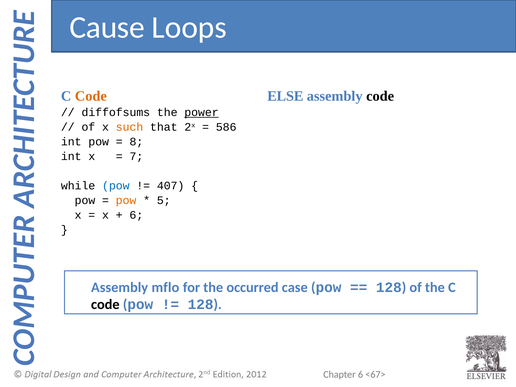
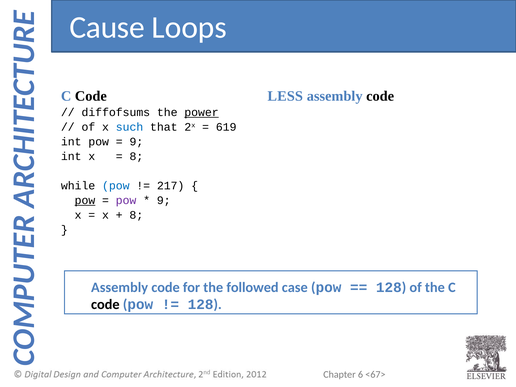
Code colour: orange -> black (91, 96)
ELSE: ELSE -> LESS (285, 96)
such colour: orange -> blue (130, 127)
586: 586 -> 619 (226, 127)
8: 8 -> 9 (136, 142)
7: 7 -> 8 (136, 156)
407: 407 -> 217 (171, 186)
pow underline: none -> present (85, 200)
pow colour: orange -> purple (126, 200)
5: 5 -> 9 (164, 200)
6: 6 -> 8 (136, 215)
mflo: mflo -> code (166, 287)
occurred: occurred -> followed (253, 287)
